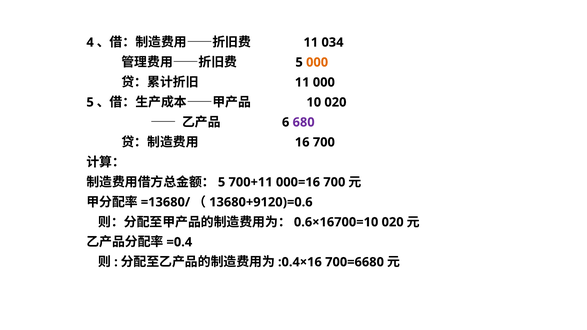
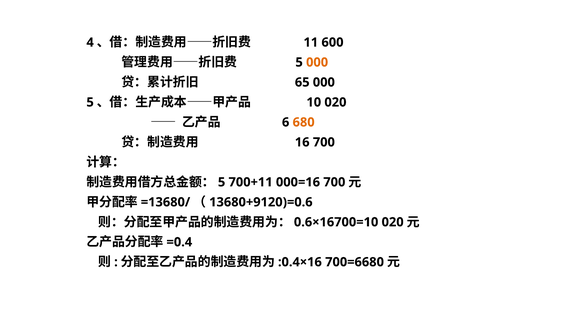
034: 034 -> 600 (332, 42)
11: 11 -> 65 (302, 82)
680 colour: purple -> orange (304, 122)
